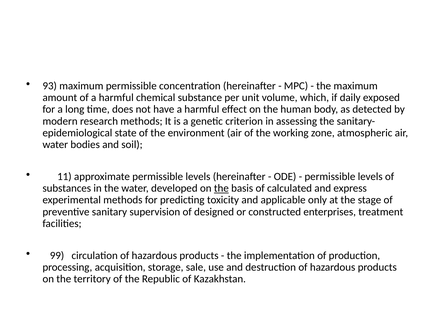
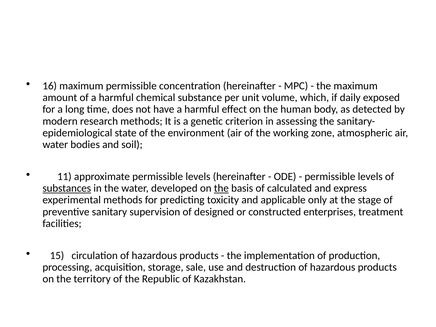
93: 93 -> 16 (50, 86)
substances underline: none -> present (67, 188)
99: 99 -> 15 (57, 255)
